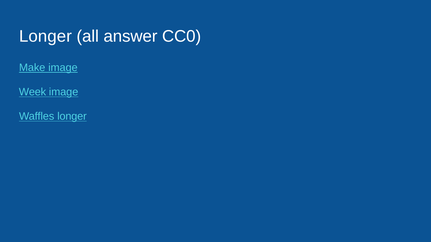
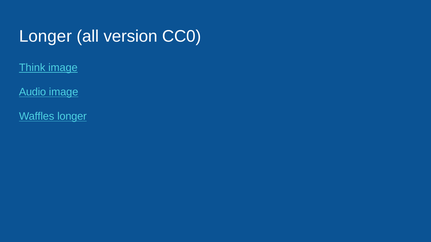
answer: answer -> version (130, 37)
Make: Make -> Think (32, 68)
Week: Week -> Audio (33, 92)
